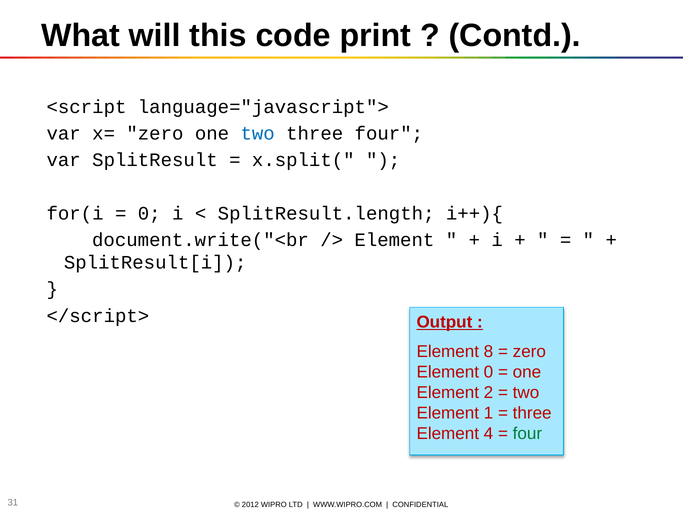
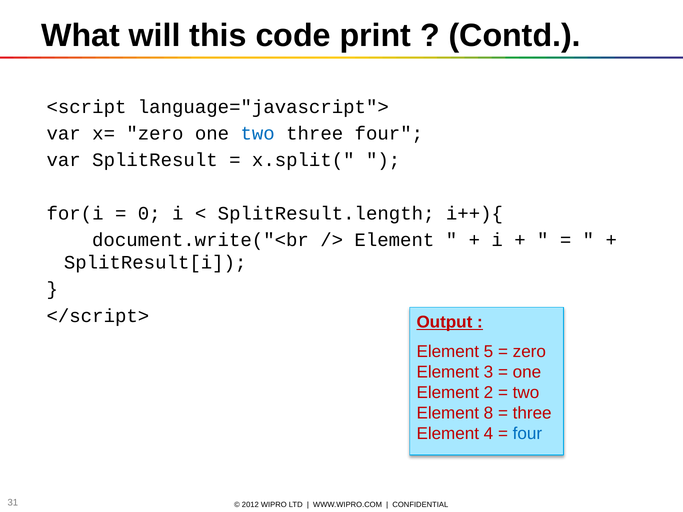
8: 8 -> 5 (488, 352)
Element 0: 0 -> 3 (488, 372)
1: 1 -> 8 (488, 413)
four colour: green -> blue (527, 434)
